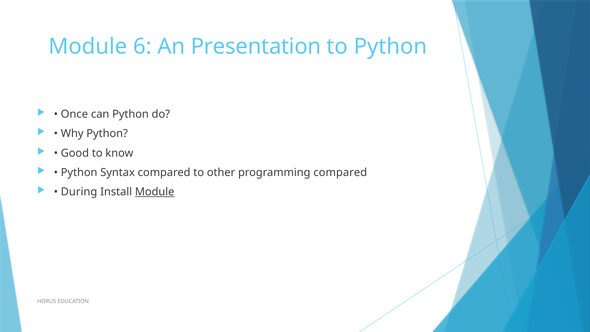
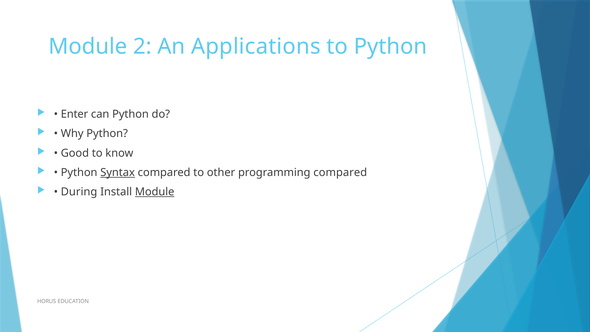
6: 6 -> 2 (142, 47)
Presentation: Presentation -> Applications (256, 47)
Once: Once -> Enter (74, 114)
Syntax underline: none -> present (118, 172)
